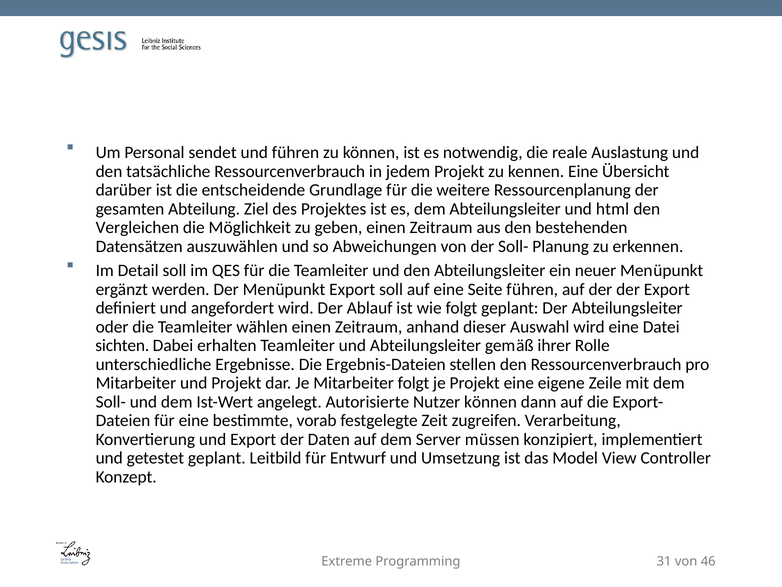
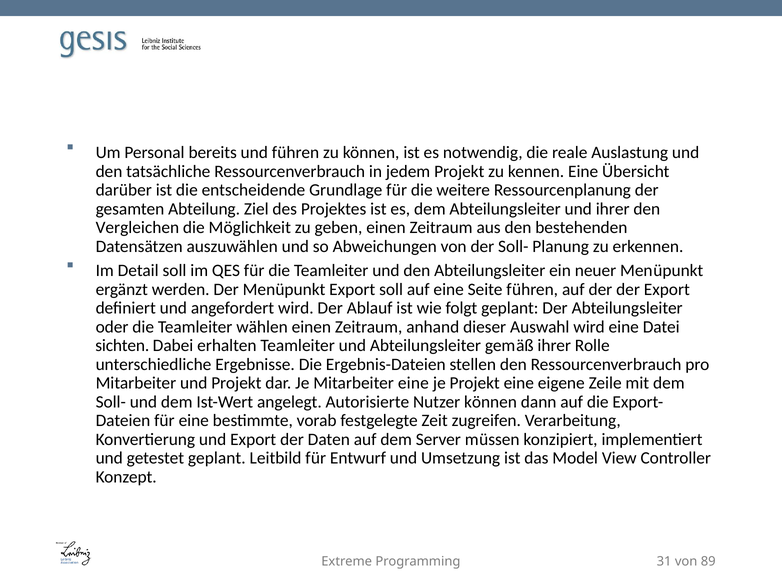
sendet: sendet -> bereits (213, 152)
und html: html -> ihrer (613, 209)
Mitarbeiter folgt: folgt -> eine (413, 383)
46: 46 -> 89 (708, 561)
